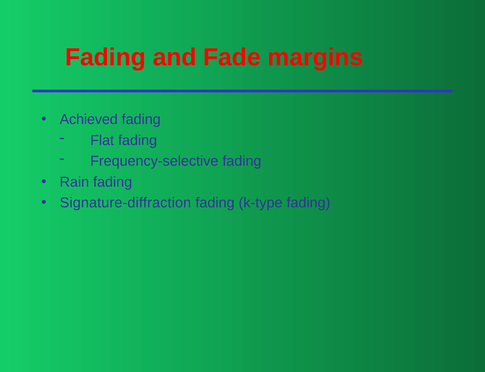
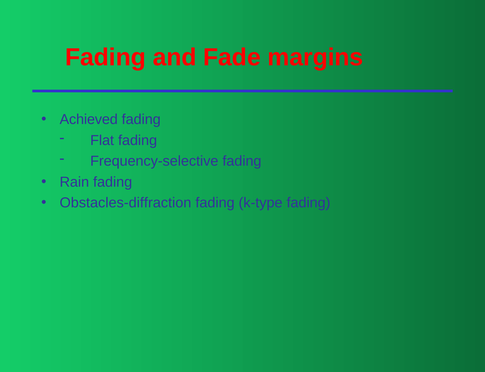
Signature-diffraction: Signature-diffraction -> Obstacles-diffraction (125, 203)
